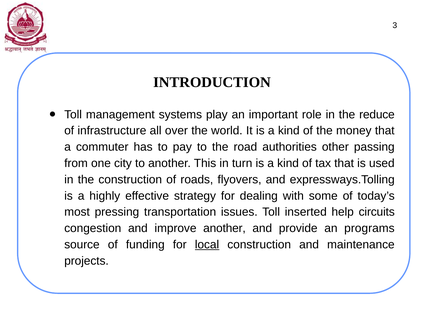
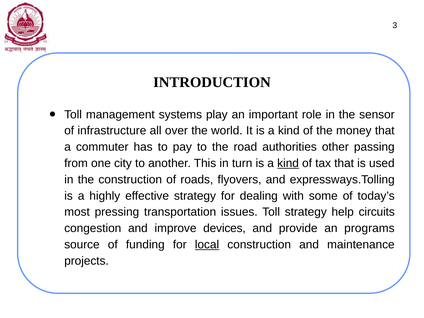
reduce: reduce -> sensor (377, 114)
kind underline: none -> present (288, 163)
Toll inserted: inserted -> strategy (306, 212)
improve another: another -> devices (224, 228)
